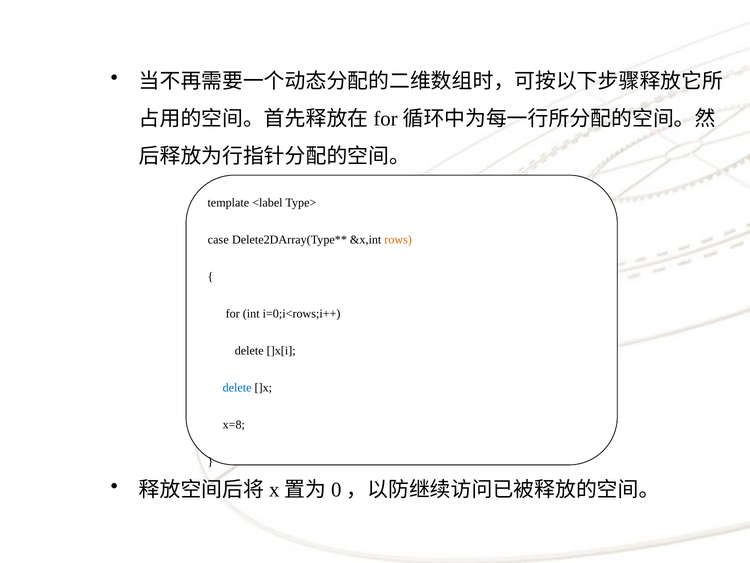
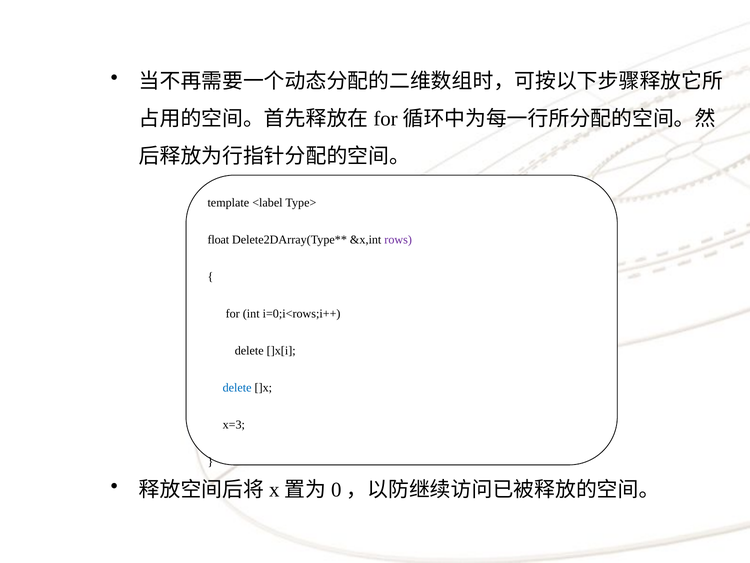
case: case -> float (218, 239)
rows colour: orange -> purple (398, 239)
x=8: x=8 -> x=3 (234, 424)
